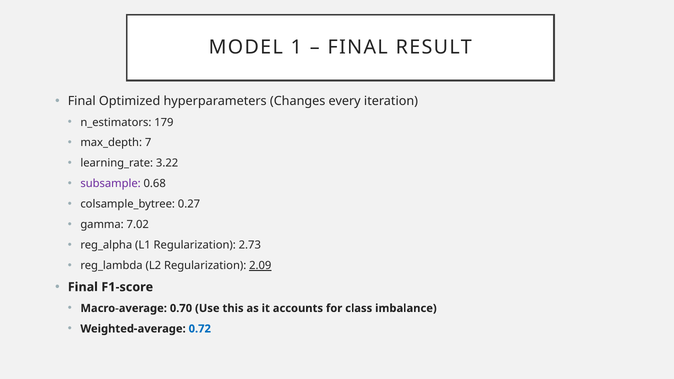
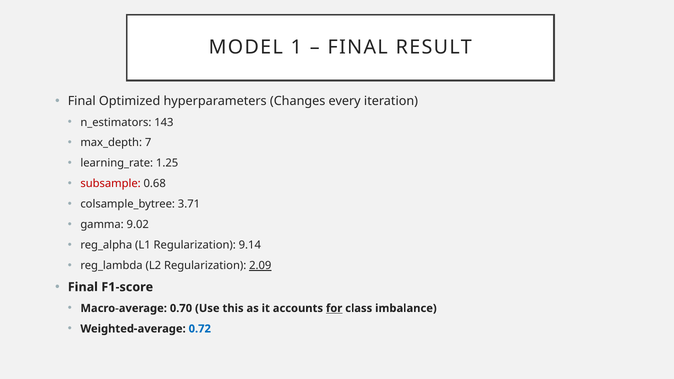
179: 179 -> 143 (164, 122)
3.22: 3.22 -> 1.25 (167, 163)
subsample colour: purple -> red (111, 184)
0.27: 0.27 -> 3.71 (189, 204)
7.02: 7.02 -> 9.02 (138, 225)
2.73: 2.73 -> 9.14 (250, 245)
for underline: none -> present (334, 308)
